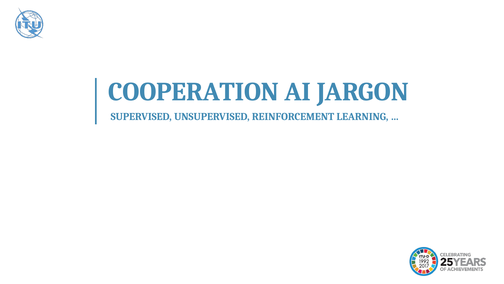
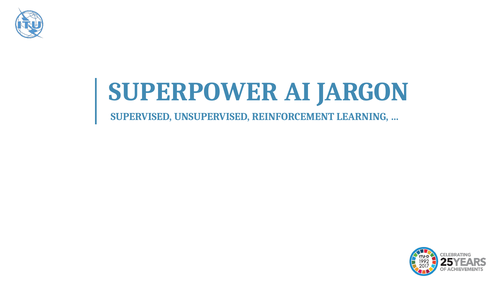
COOPERATION: COOPERATION -> SUPERPOWER (193, 92)
